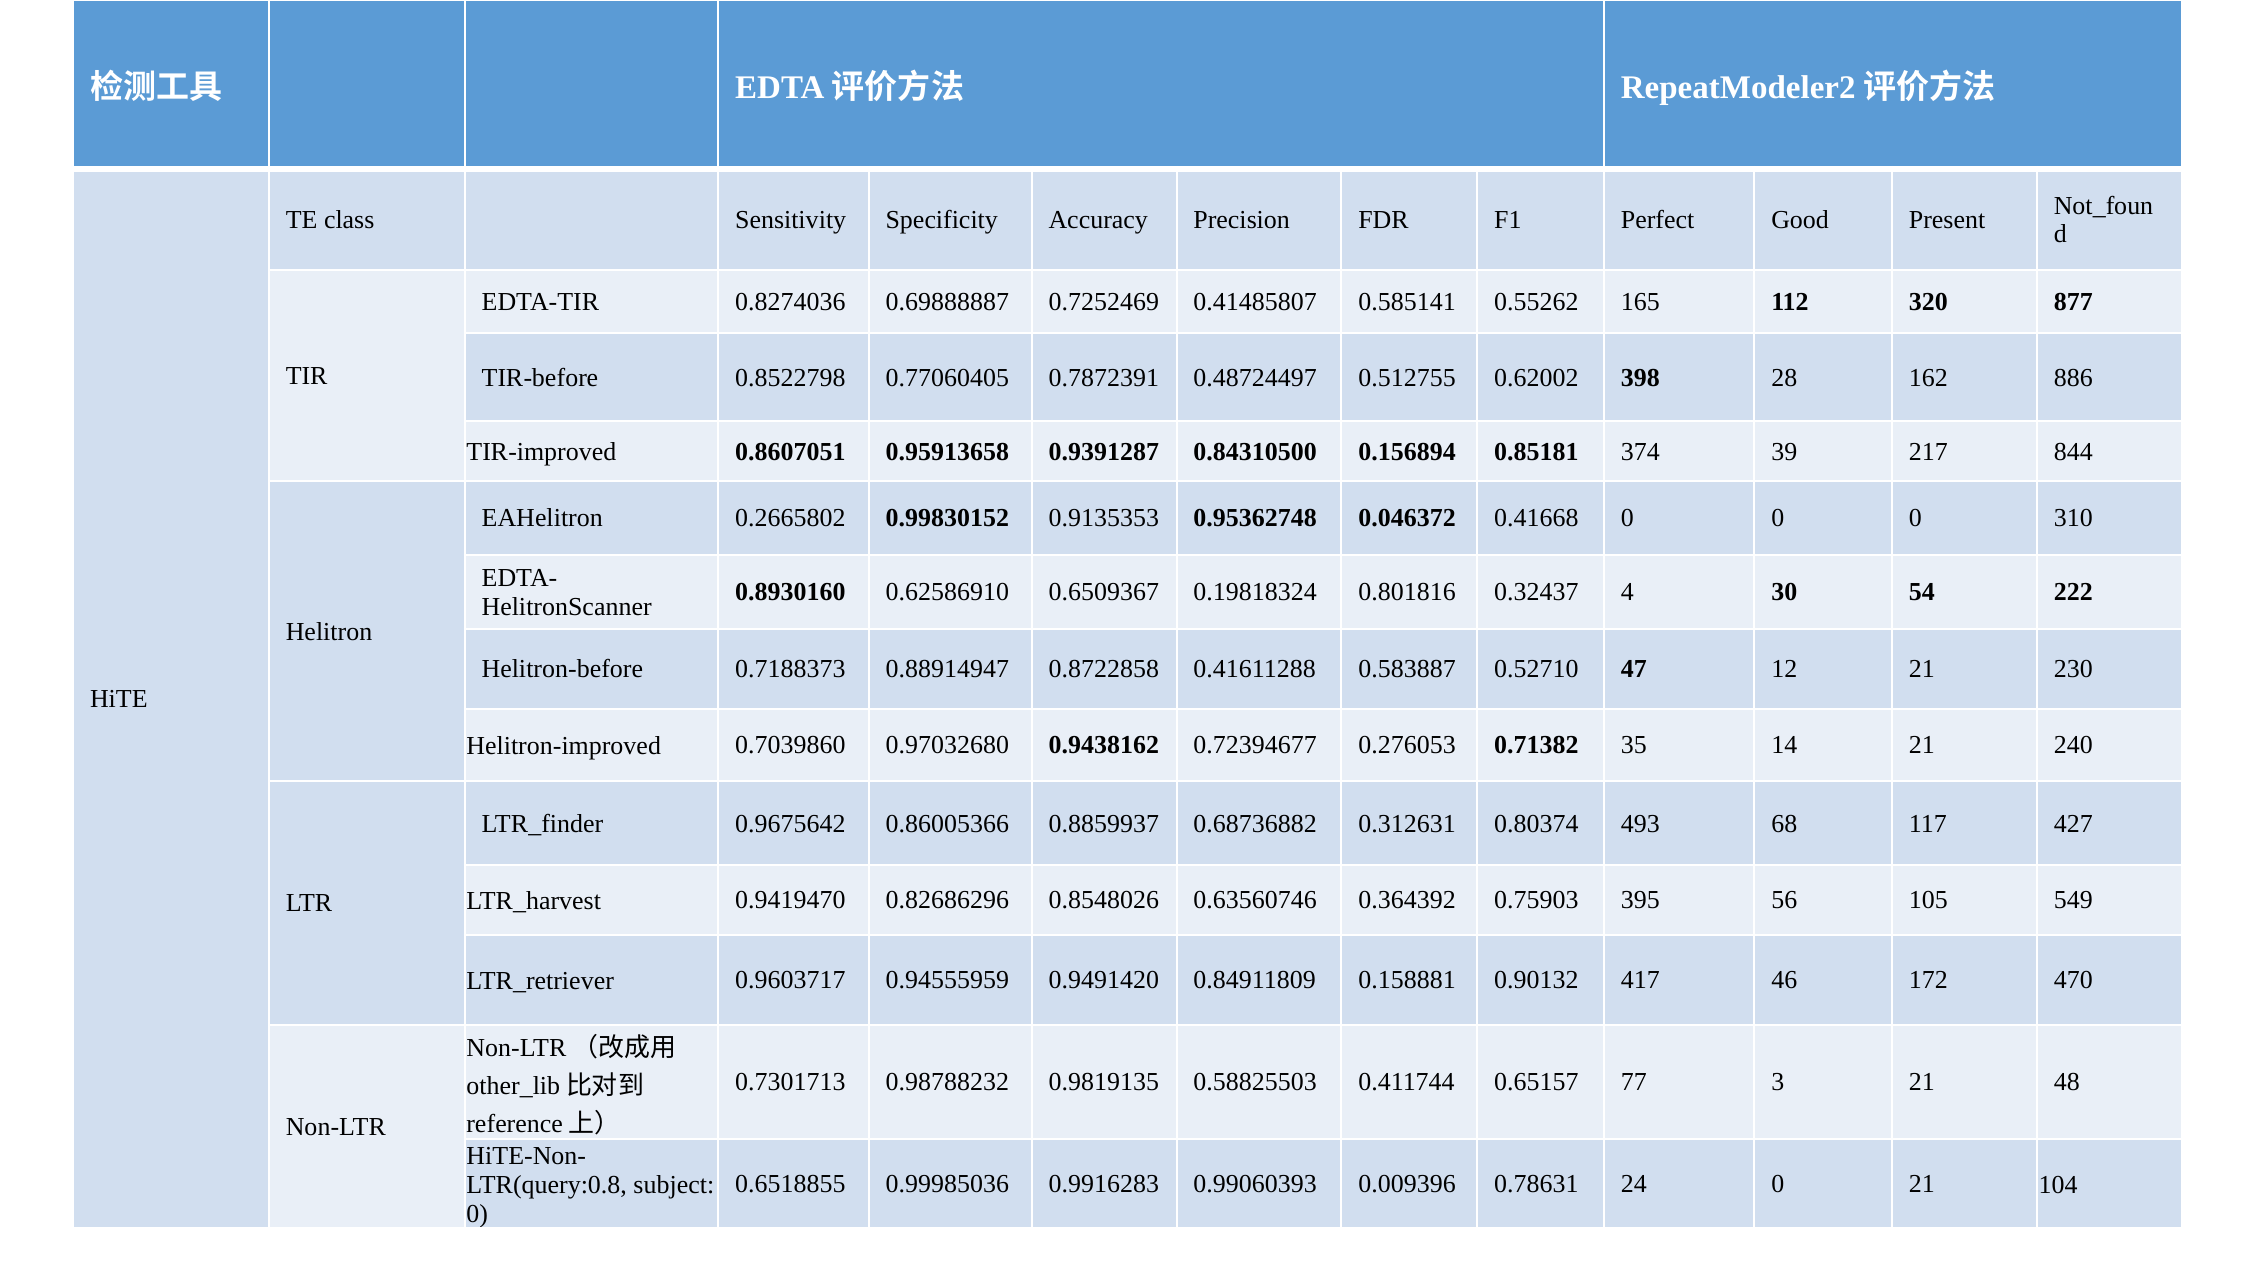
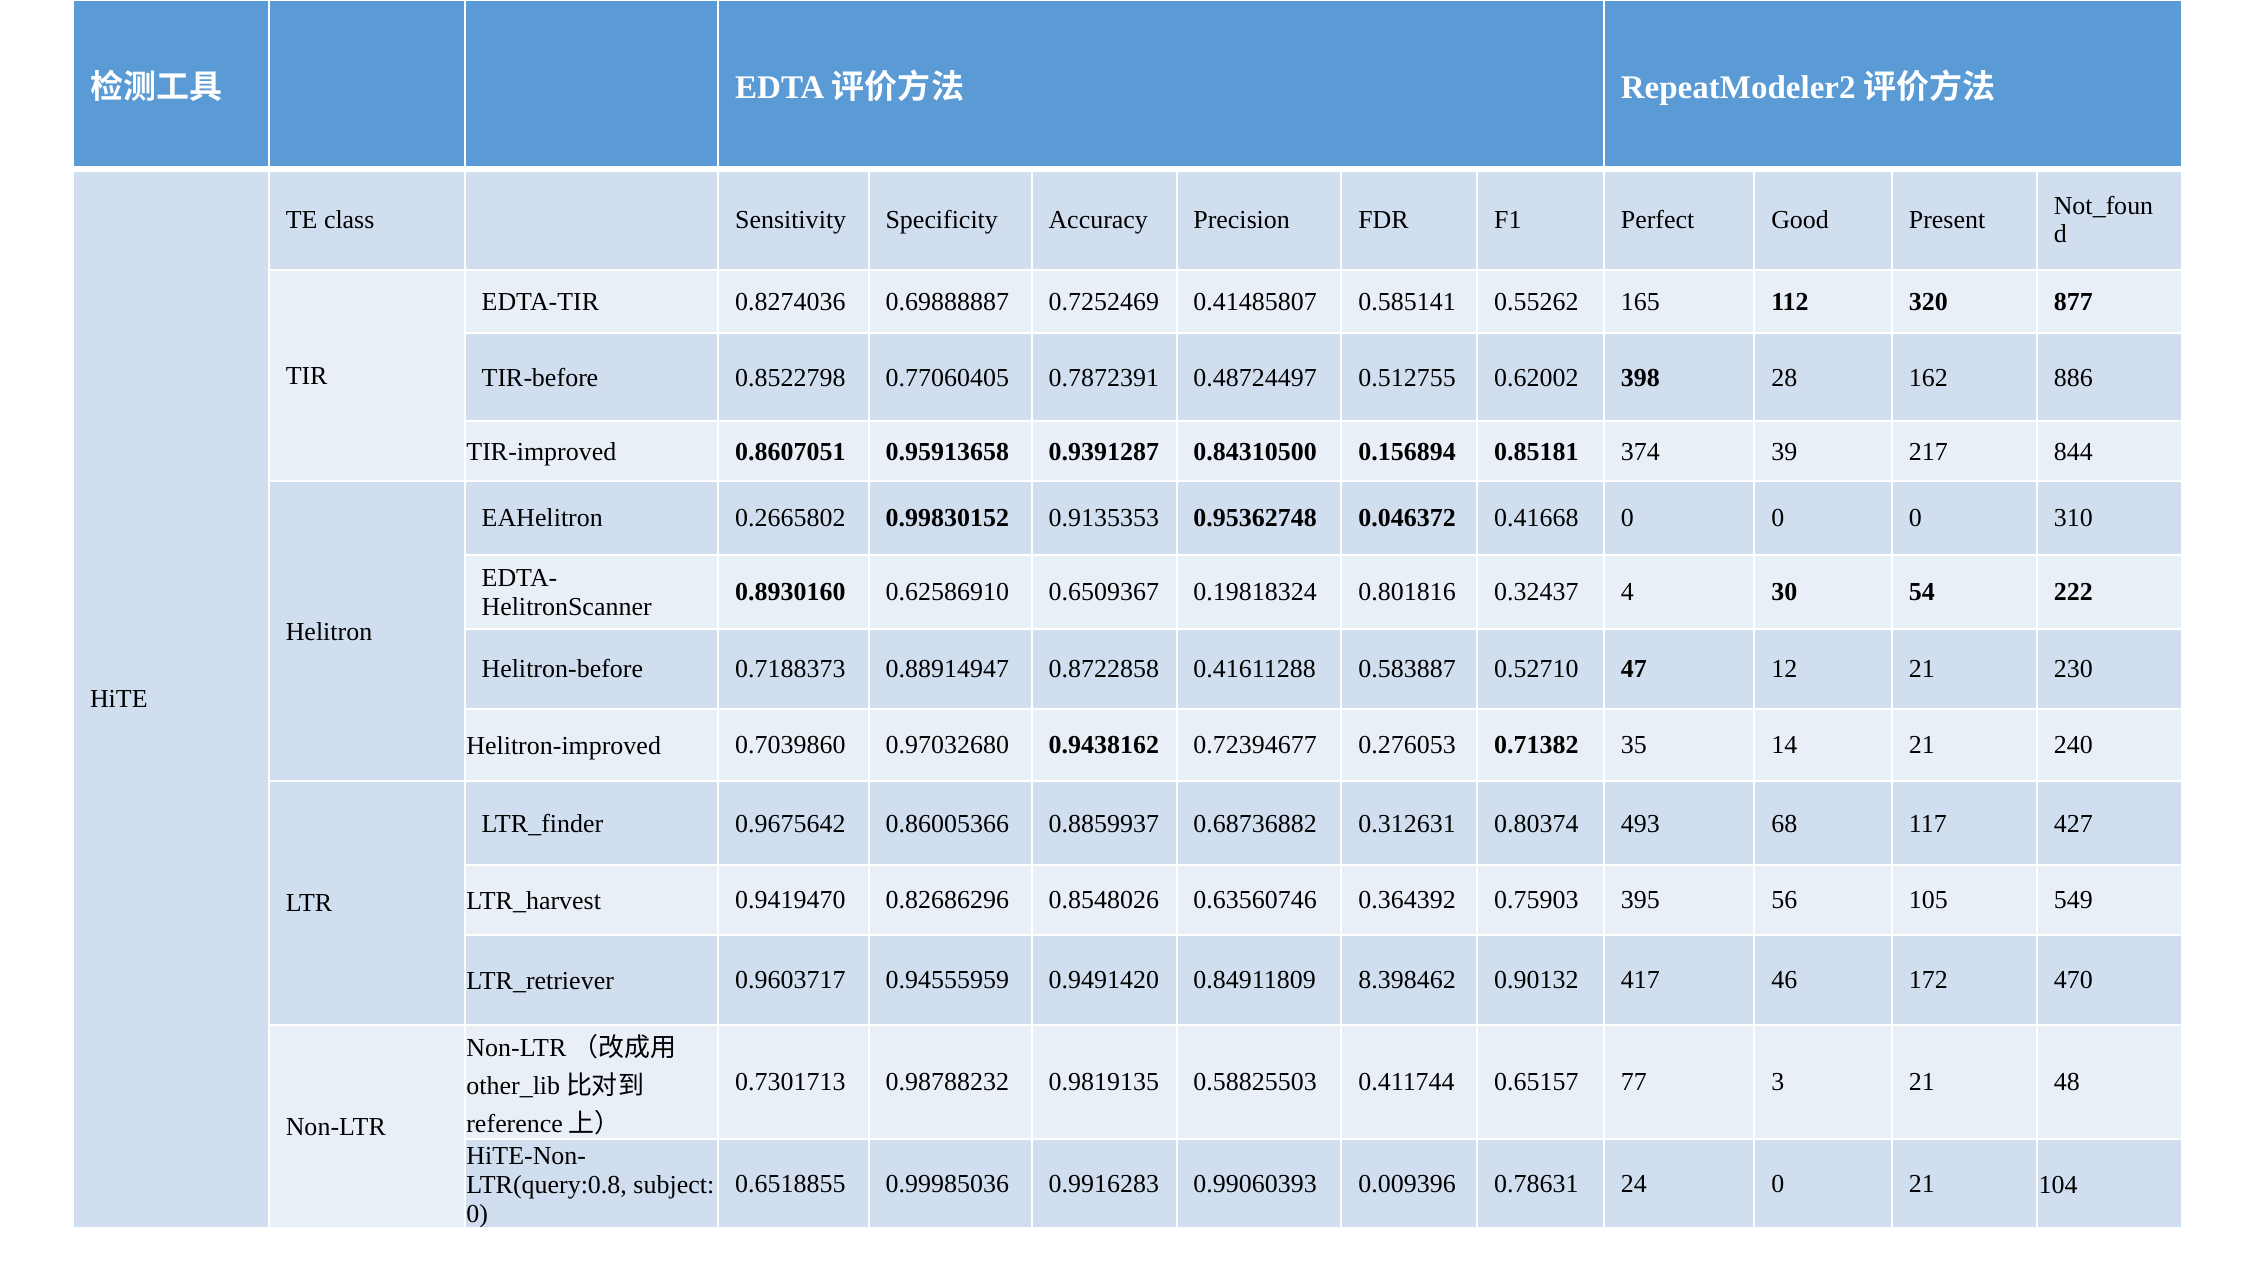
0.158881: 0.158881 -> 8.398462 (1407, 980)
